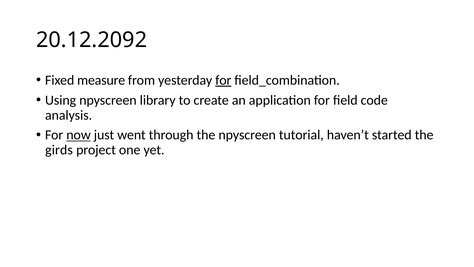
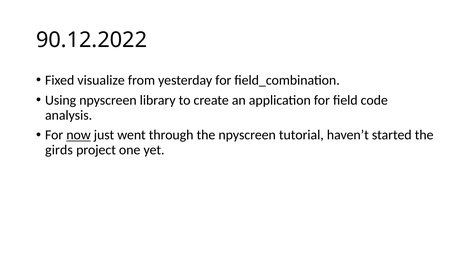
20.12.2092: 20.12.2092 -> 90.12.2022 (92, 40)
measure: measure -> visualize (101, 80)
for underline: present -> none (223, 80)
